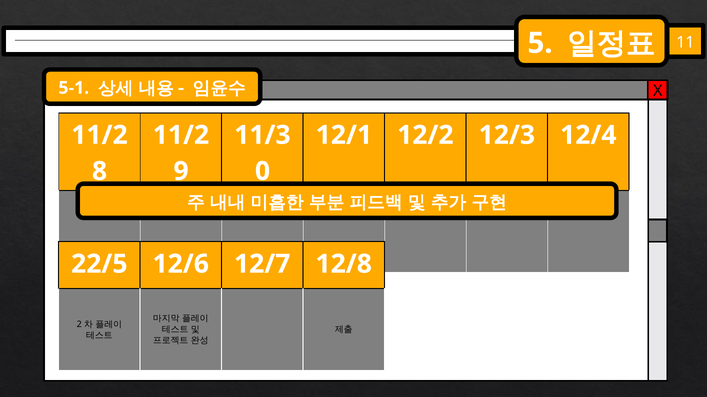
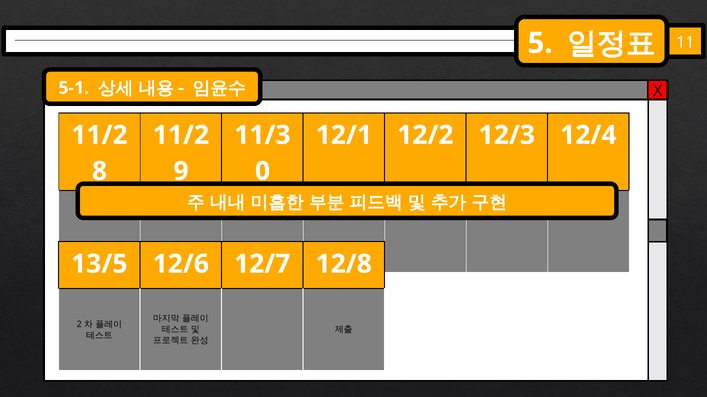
22/5: 22/5 -> 13/5 (99, 264)
